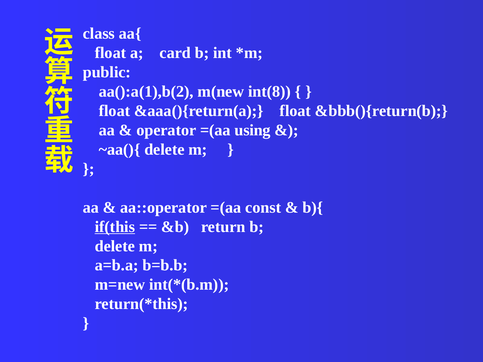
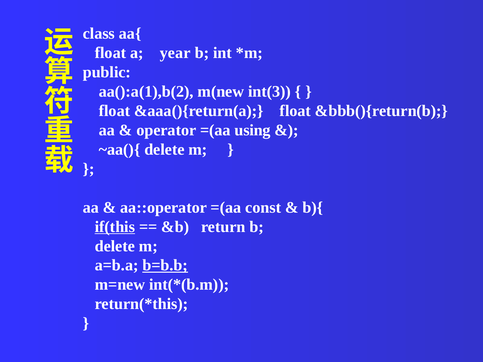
card: card -> year (175, 53)
int(8: int(8 -> int(3 (270, 92)
b=b.b underline: none -> present (165, 266)
